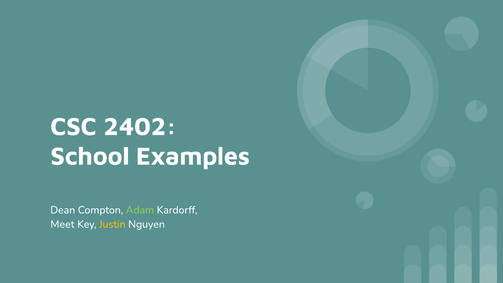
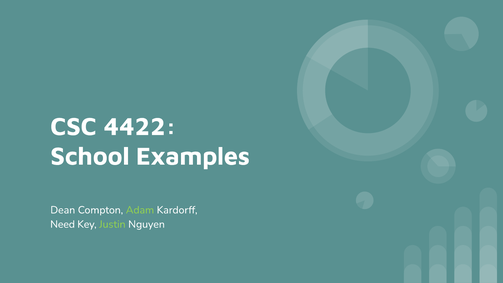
2402: 2402 -> 4422 (140, 127)
Meet: Meet -> Need (63, 224)
Justin colour: yellow -> light green (112, 224)
